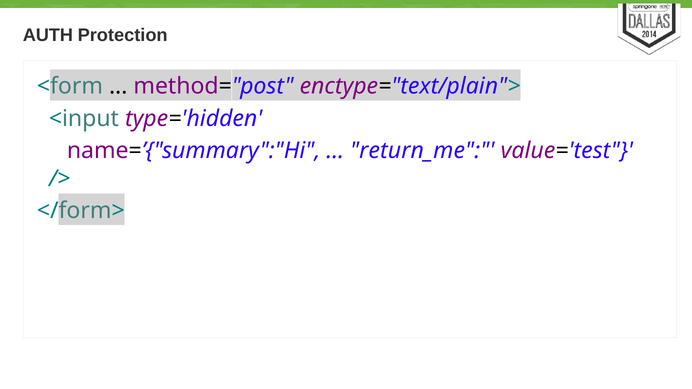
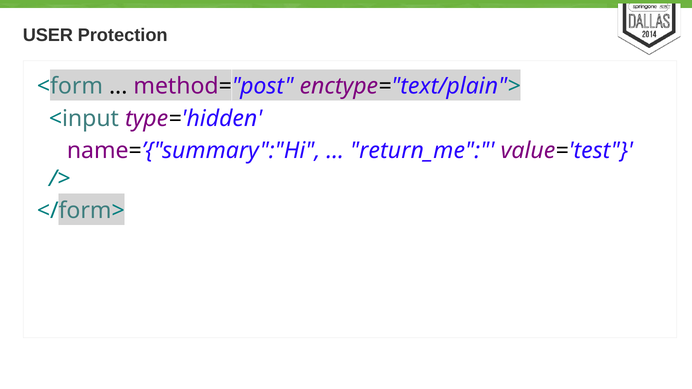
AUTH: AUTH -> USER (48, 35)
